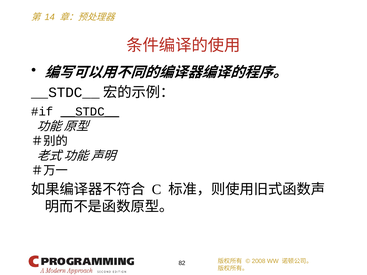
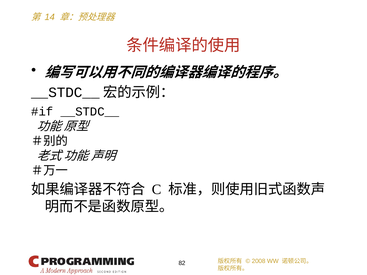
__STDC__ underline: present -> none (90, 112)
